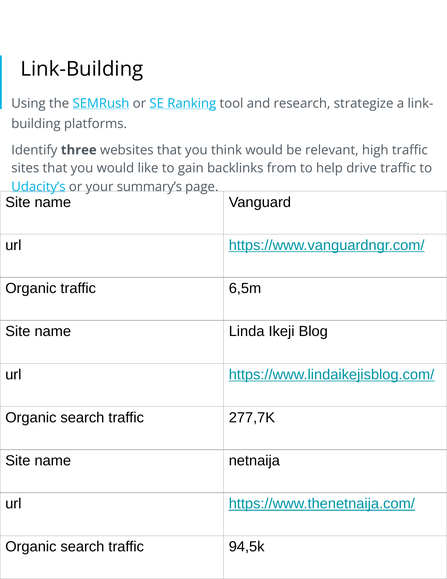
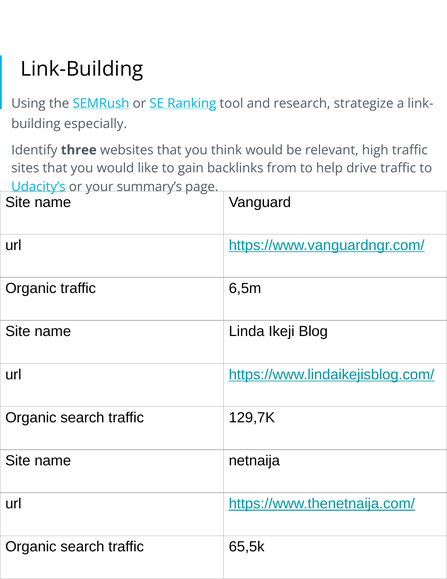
platforms: platforms -> especially (95, 124)
277,7K: 277,7K -> 129,7K (252, 417)
94,5k: 94,5k -> 65,5k (247, 546)
